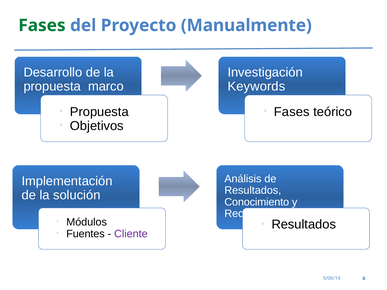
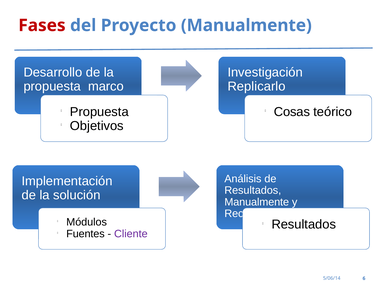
Fases colour: green -> red (42, 25)
Keywords: Keywords -> Replicarlo (257, 86)
Fases: Fases -> Cosas (292, 112)
Conocimiento: Conocimiento -> Manualmente (257, 202)
